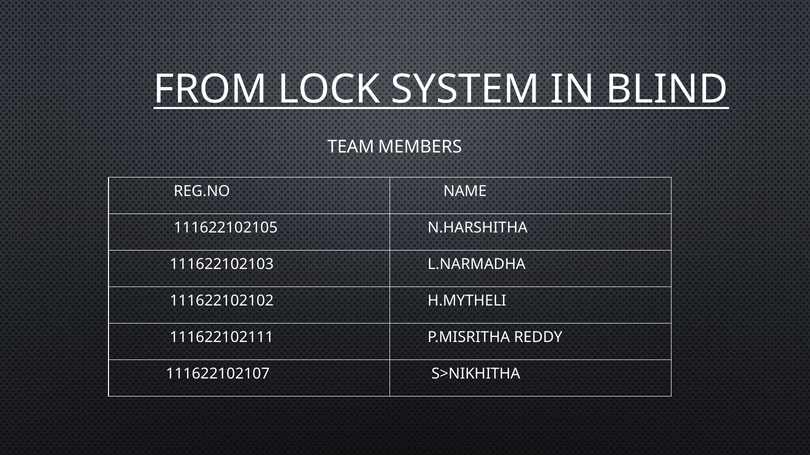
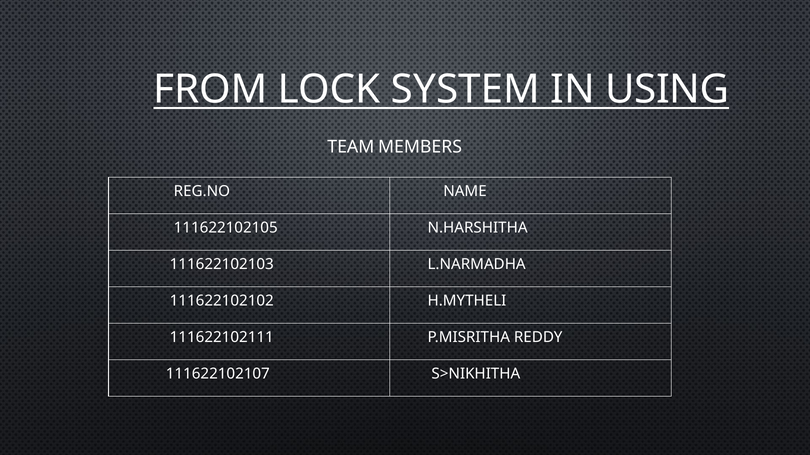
BLIND: BLIND -> USING (667, 90)
